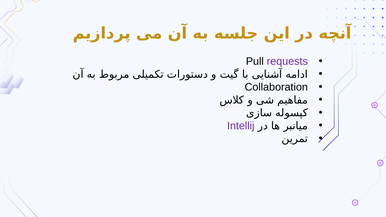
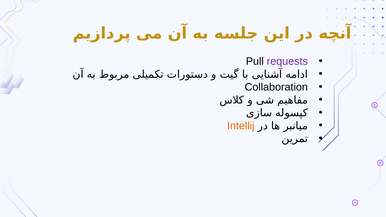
Intellij colour: purple -> orange (241, 126)
